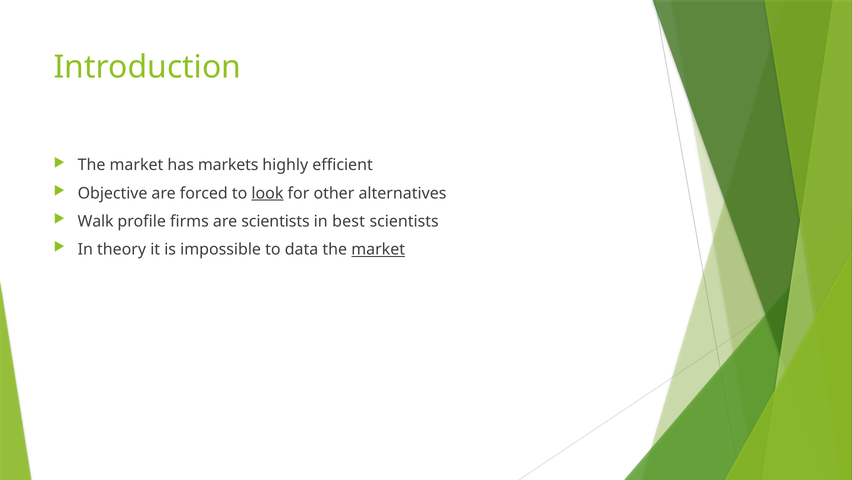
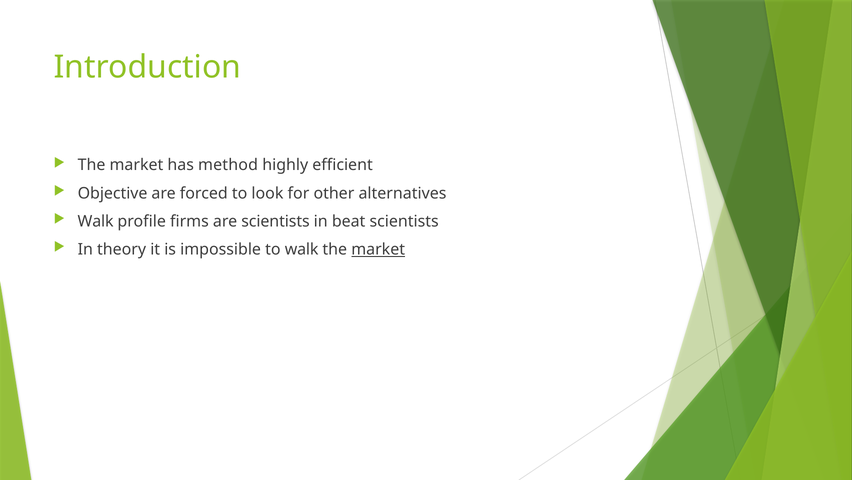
markets: markets -> method (228, 165)
look underline: present -> none (267, 193)
best: best -> beat (349, 221)
to data: data -> walk (302, 249)
